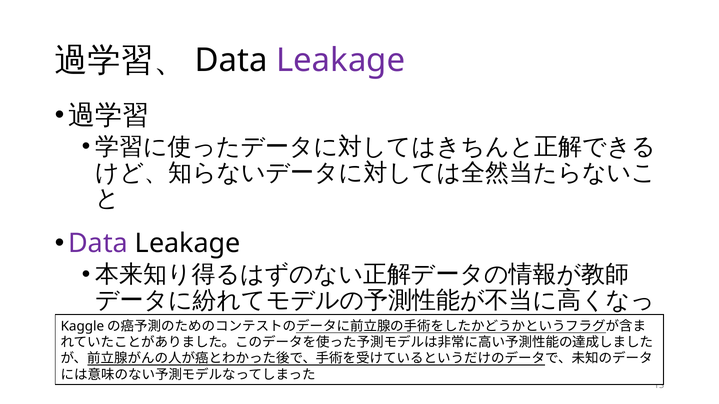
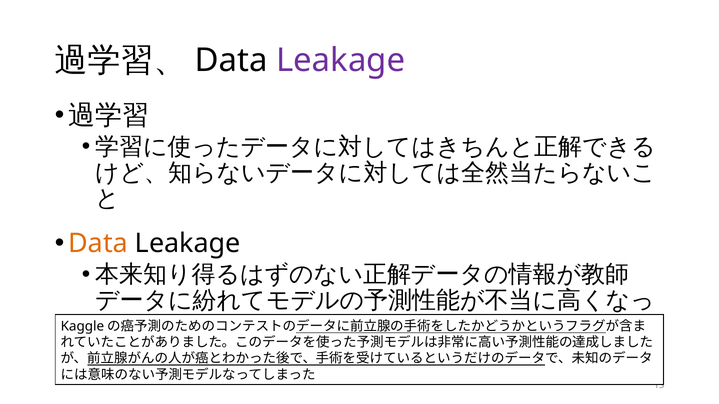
Data colour: purple -> orange (98, 244)
